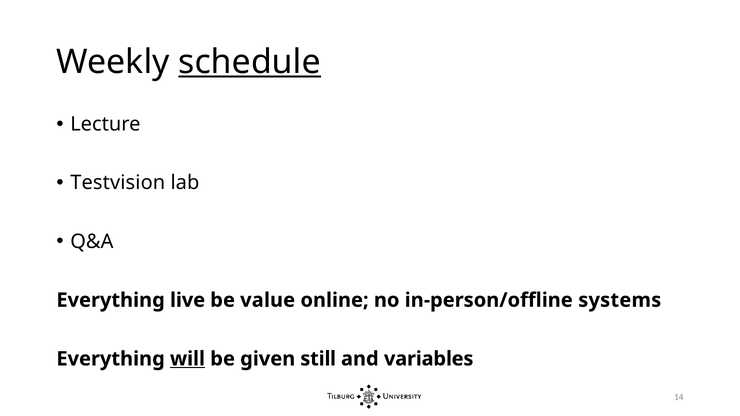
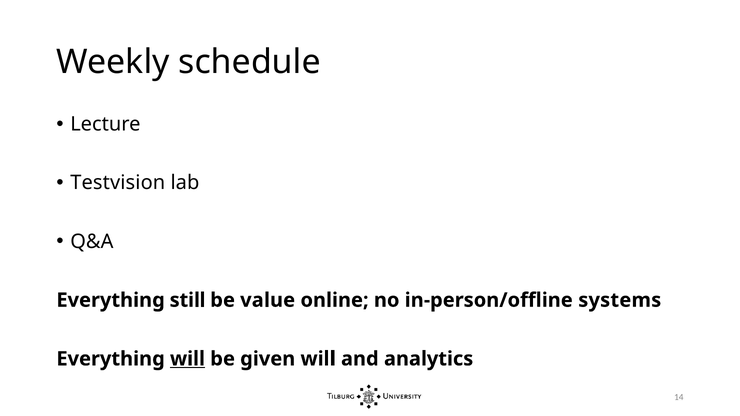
schedule underline: present -> none (250, 62)
live: live -> still (188, 300)
given still: still -> will (318, 359)
variables: variables -> analytics (429, 359)
